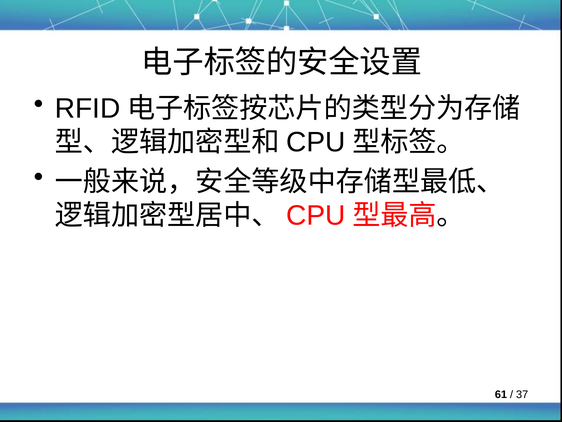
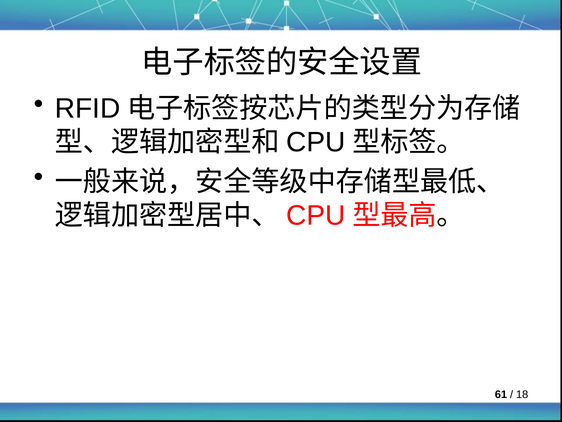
37: 37 -> 18 (522, 394)
